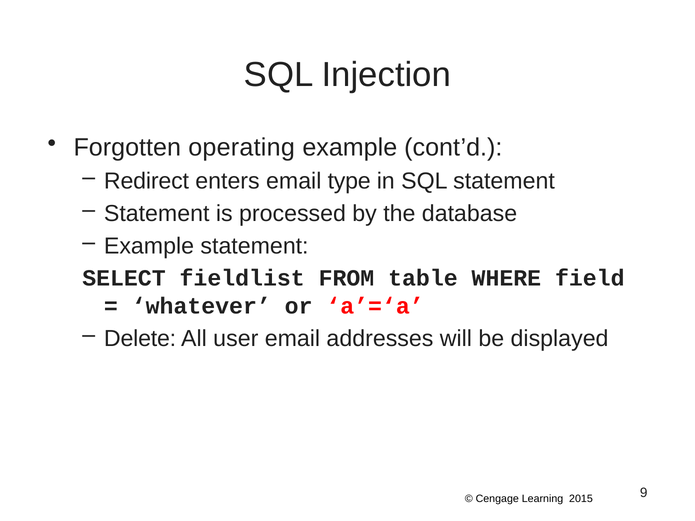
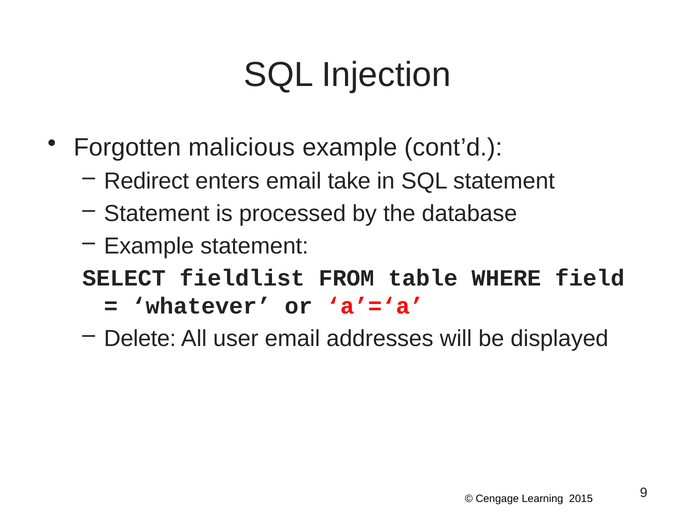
operating: operating -> malicious (242, 148)
type: type -> take (349, 181)
